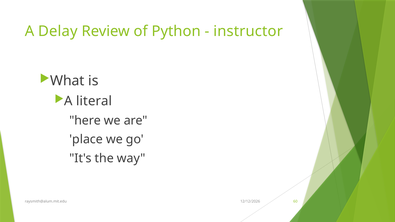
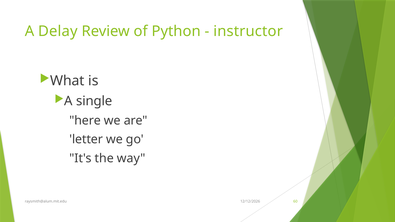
literal: literal -> single (94, 101)
place: place -> letter (86, 140)
